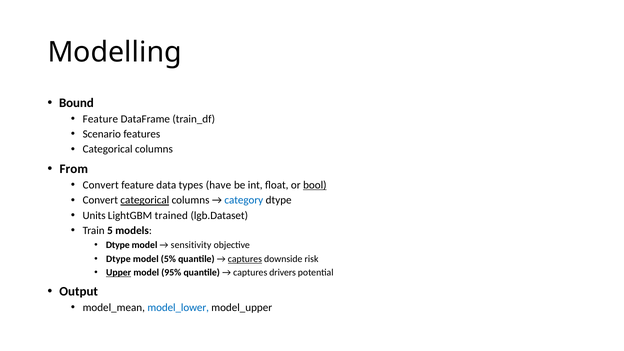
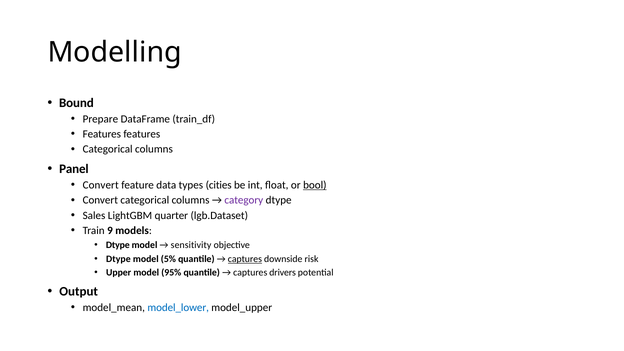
Feature: Feature -> Prepare (100, 119)
Scenario: Scenario -> Features (102, 134)
From: From -> Panel (74, 169)
have: have -> cities (219, 185)
categorical underline: present -> none (145, 200)
category colour: blue -> purple (244, 200)
Units: Units -> Sales (94, 215)
trained: trained -> quarter (171, 215)
5: 5 -> 9 (110, 231)
Upper underline: present -> none (119, 273)
